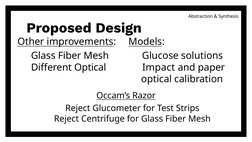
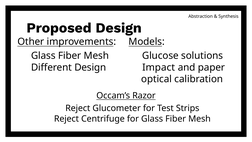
Different Optical: Optical -> Design (90, 67)
